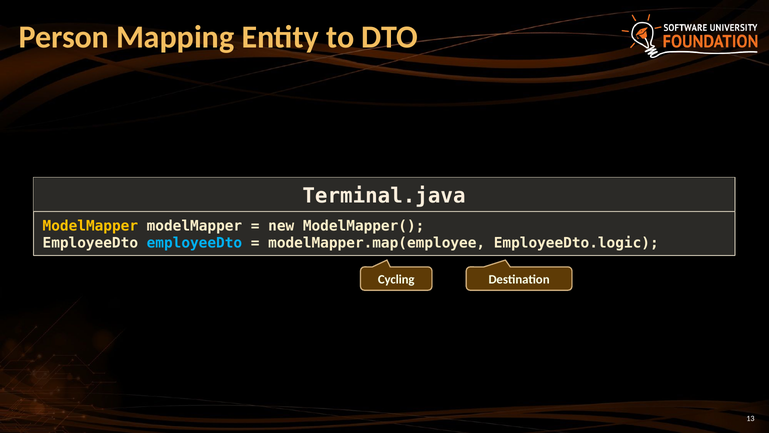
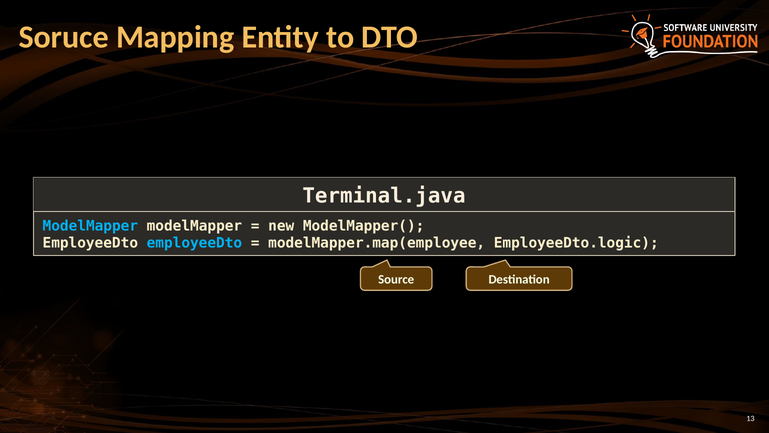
Person: Person -> Soruce (64, 37)
ModelMapper colour: yellow -> light blue (90, 226)
Cycling: Cycling -> Source (396, 279)
